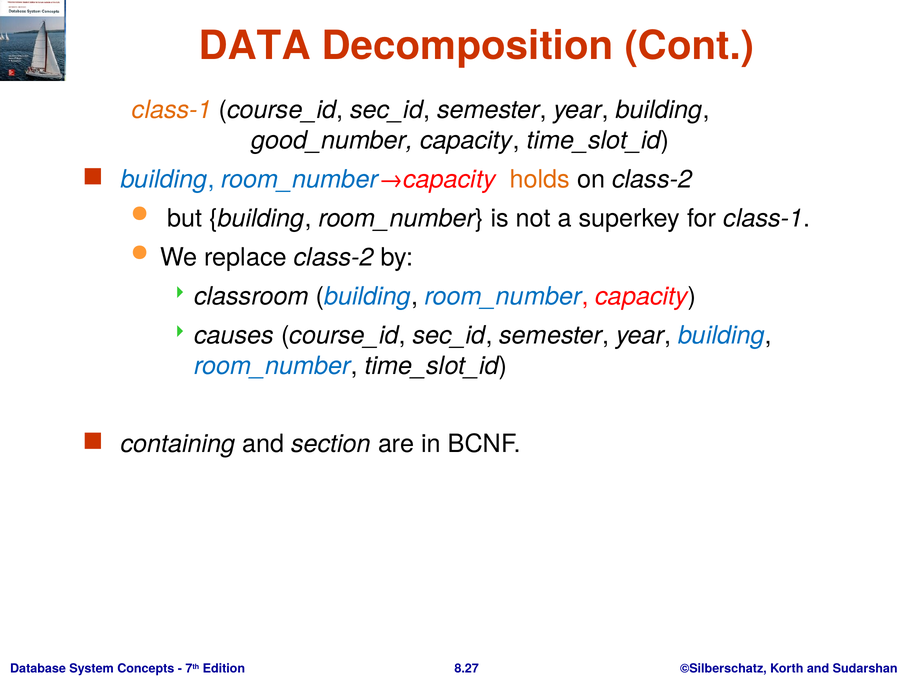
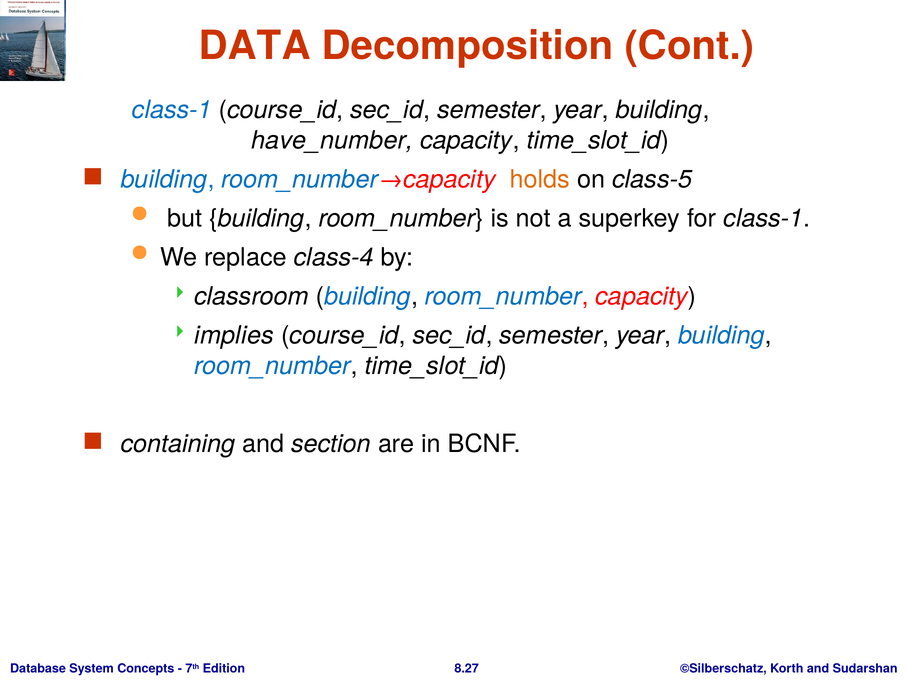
class-1 colour: orange -> blue (172, 110)
good_number: good_number -> have_number (332, 140)
on class-2: class-2 -> class-5 (652, 179)
replace class-2: class-2 -> class-4 (334, 258)
causes: causes -> implies (234, 336)
